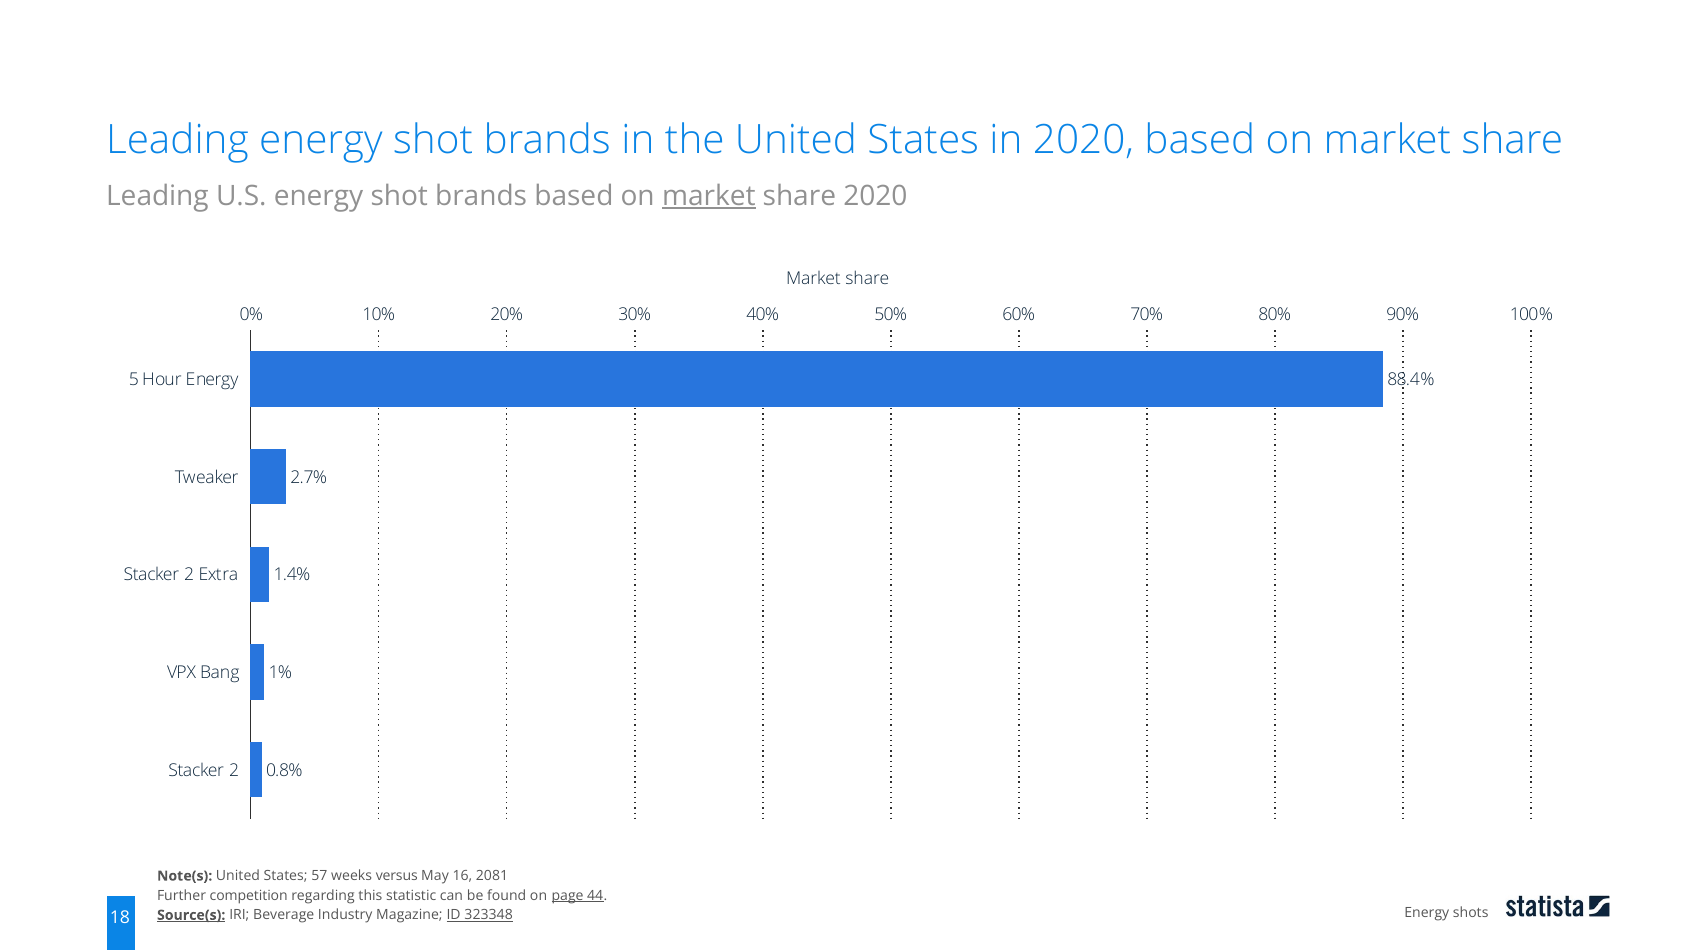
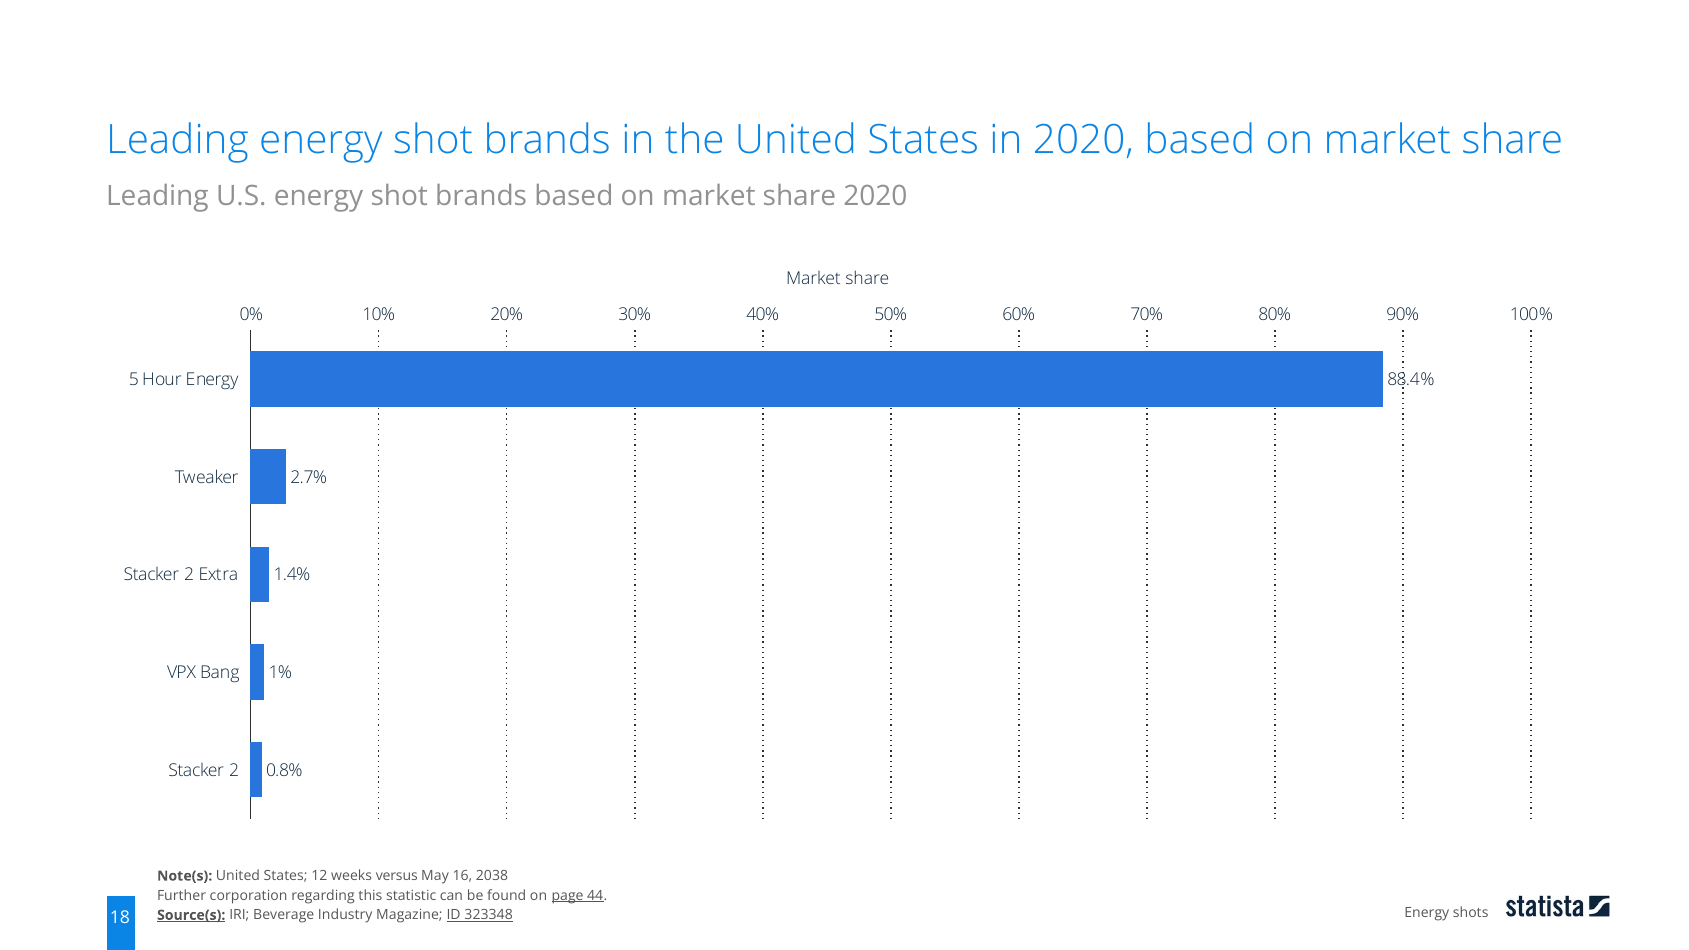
market underline: present -> none (709, 196)
57: 57 -> 12 (319, 876)
2081: 2081 -> 2038 (492, 876)
competition: competition -> corporation (249, 896)
